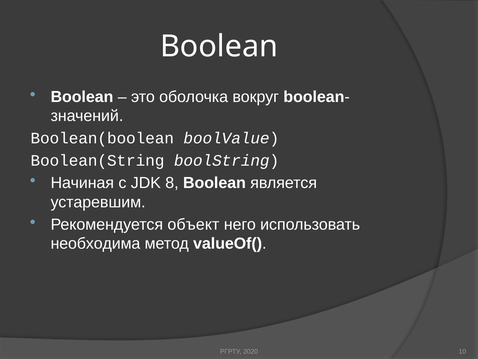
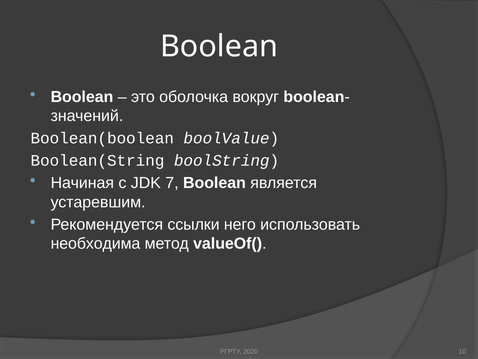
8: 8 -> 7 (172, 183)
объект: объект -> ссылки (194, 224)
